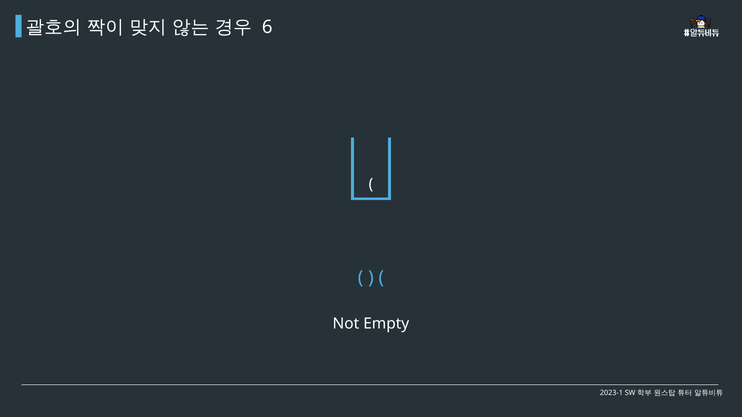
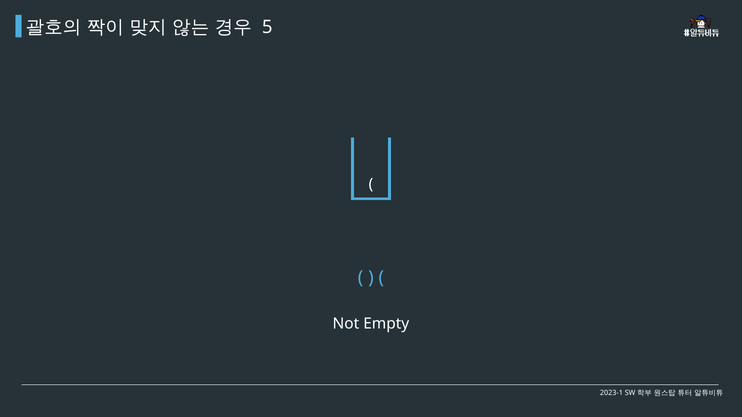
6: 6 -> 5 (267, 27)
